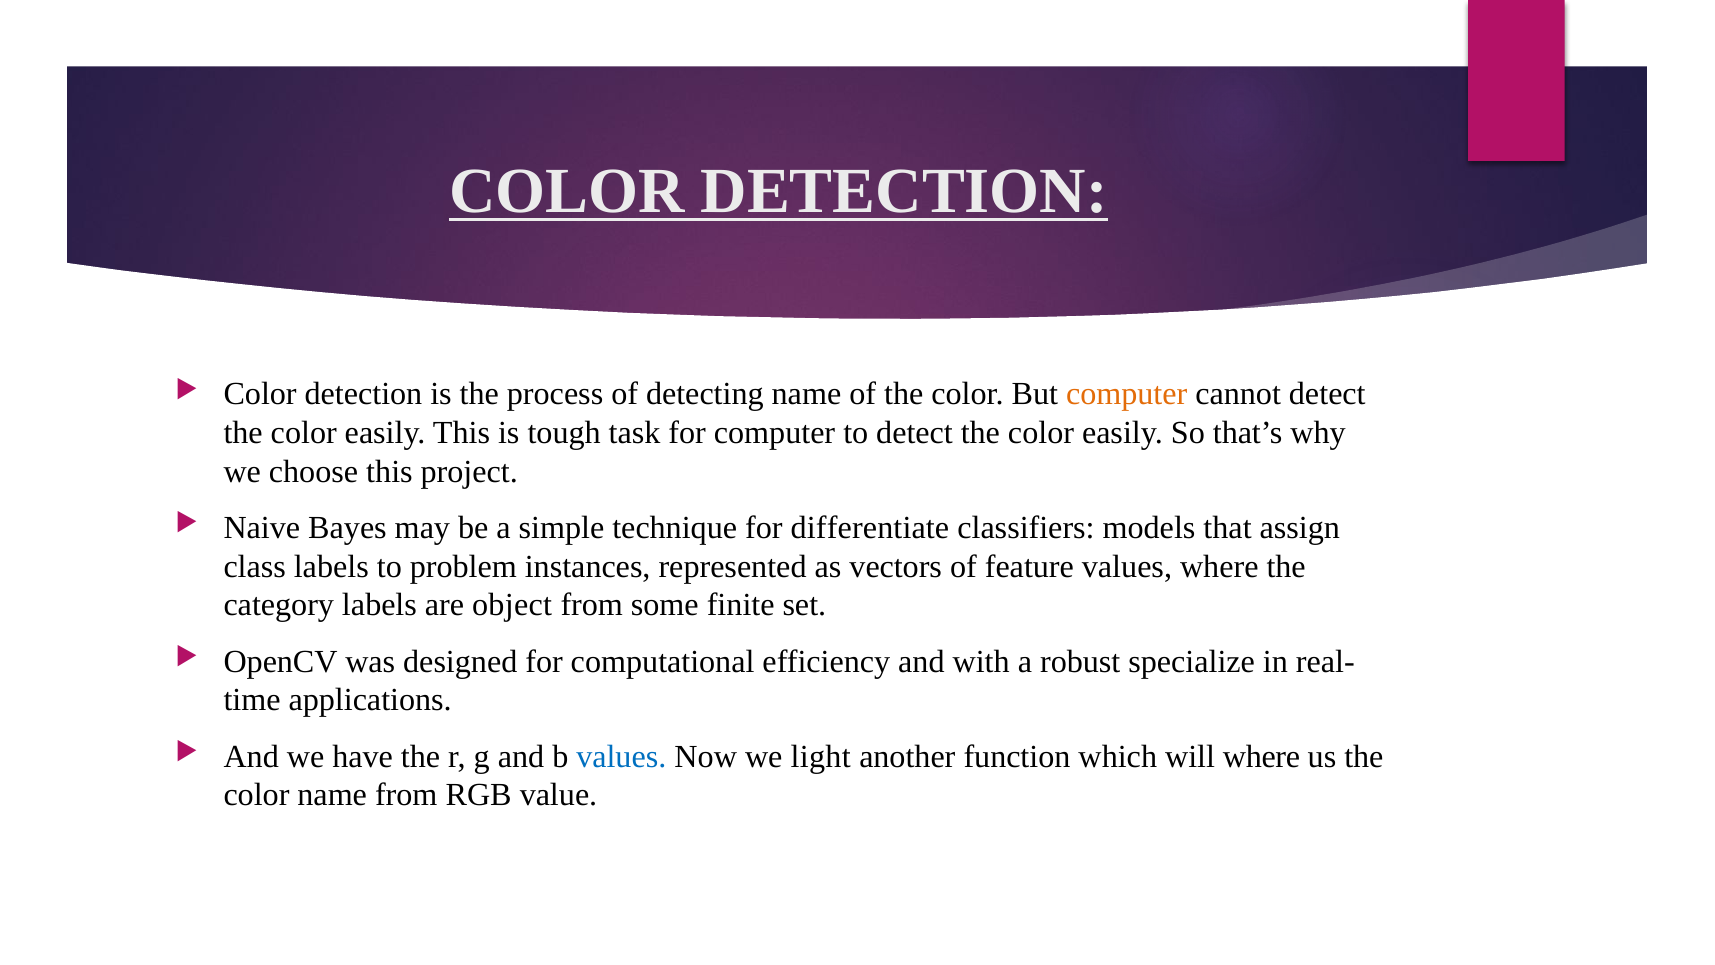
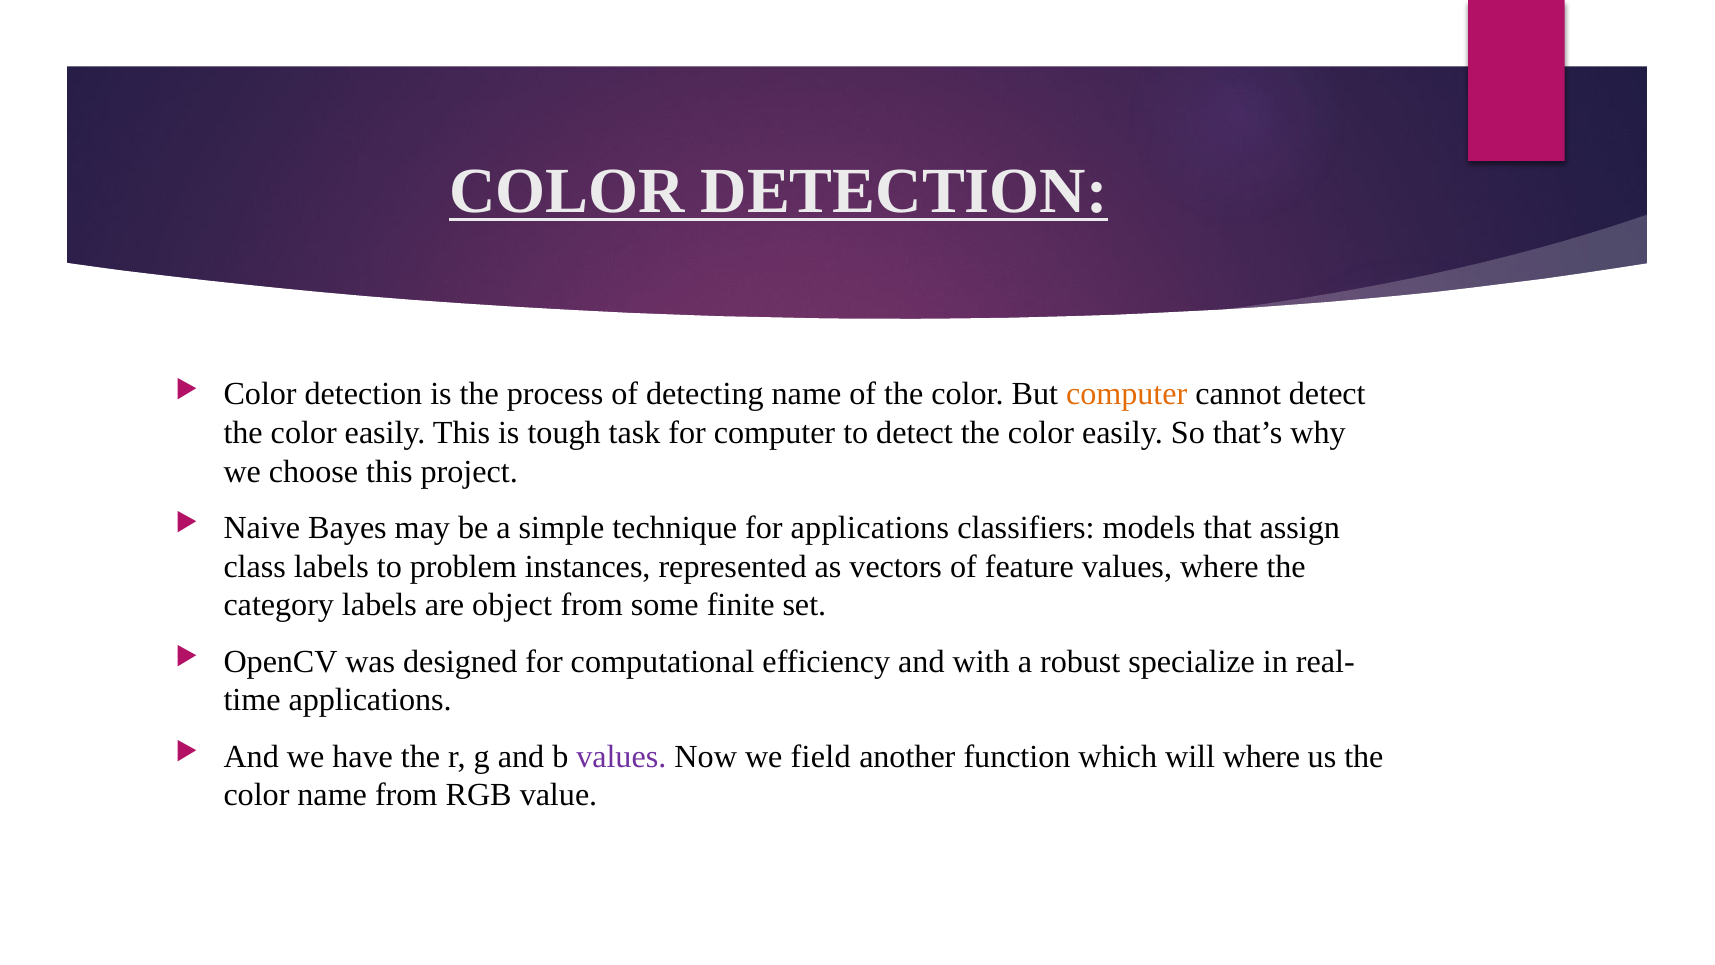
for differentiate: differentiate -> applications (870, 528)
values colour: blue -> purple (621, 757)
light: light -> field (821, 757)
